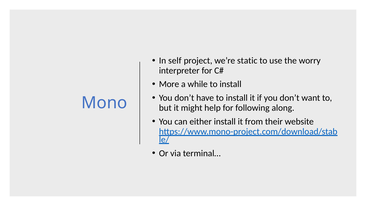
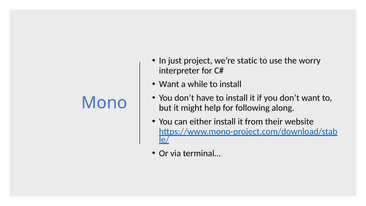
self: self -> just (175, 61)
More: More -> Want (169, 84)
